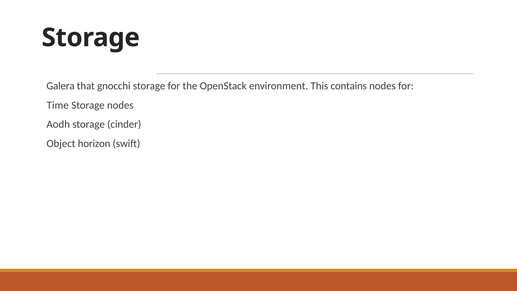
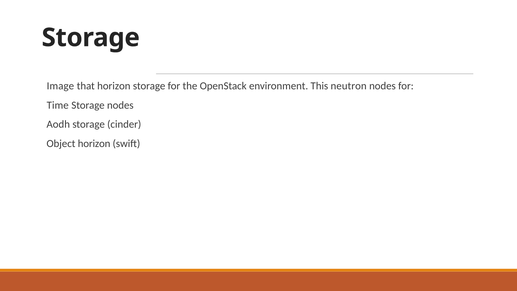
Galera: Galera -> Image (60, 86)
that gnocchi: gnocchi -> horizon (114, 86)
contains: contains -> neutron (349, 86)
